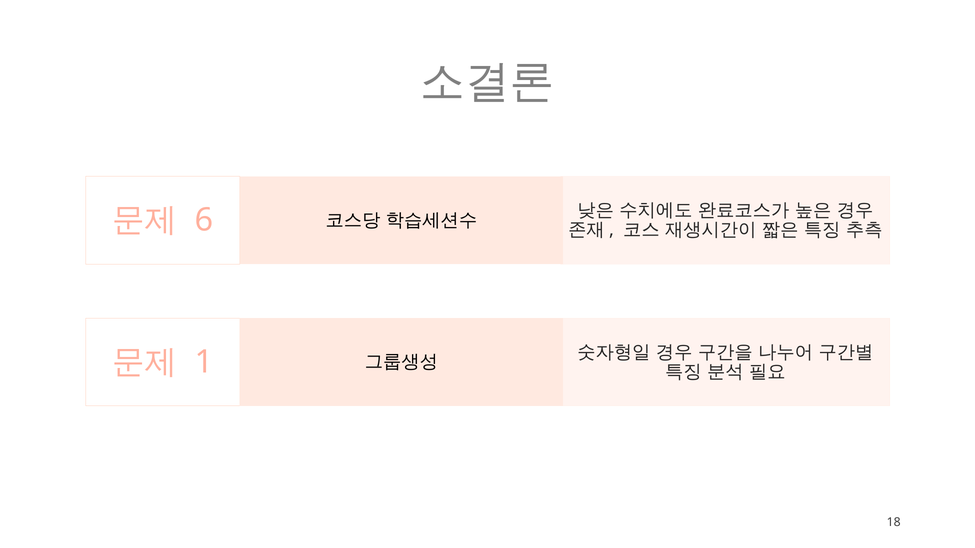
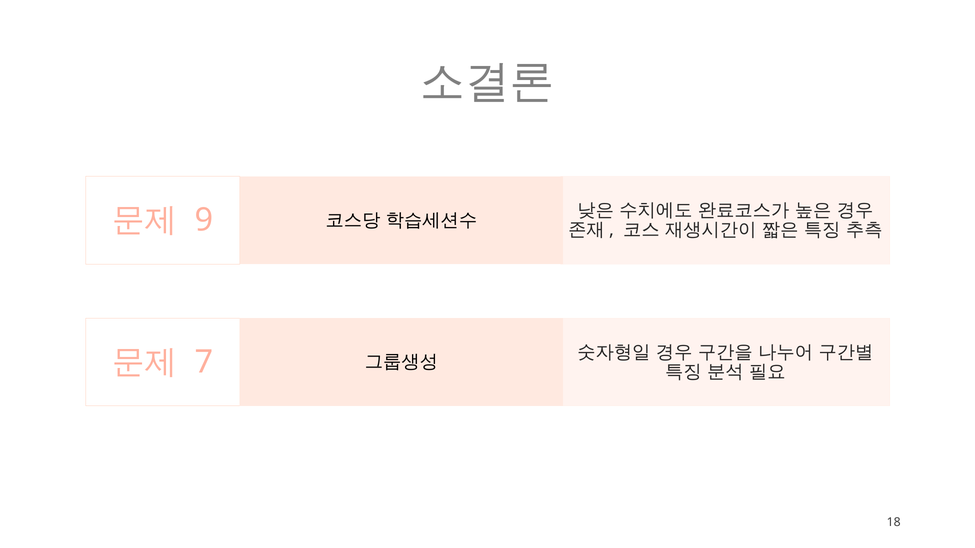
6: 6 -> 9 (204, 220)
1: 1 -> 7 (204, 362)
